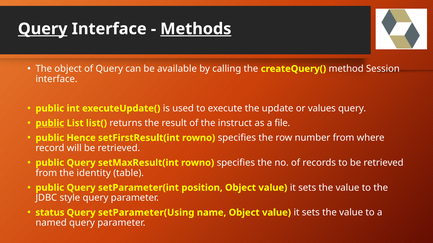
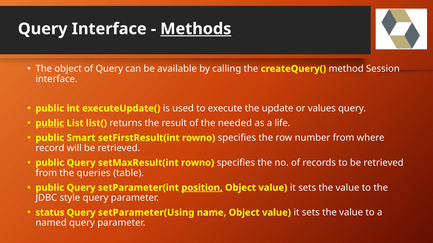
Query underline: present -> none (43, 29)
instruct: instruct -> needed (235, 123)
file: file -> life (282, 123)
Hence: Hence -> Smart (81, 138)
identity: identity -> queries (94, 173)
position underline: none -> present (202, 188)
